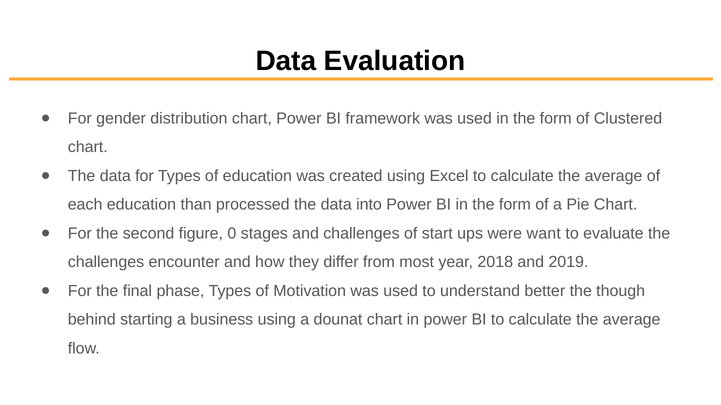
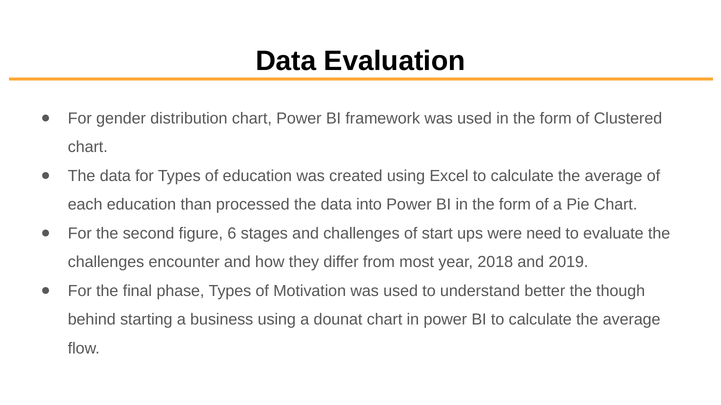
0: 0 -> 6 (232, 234)
want: want -> need (544, 234)
